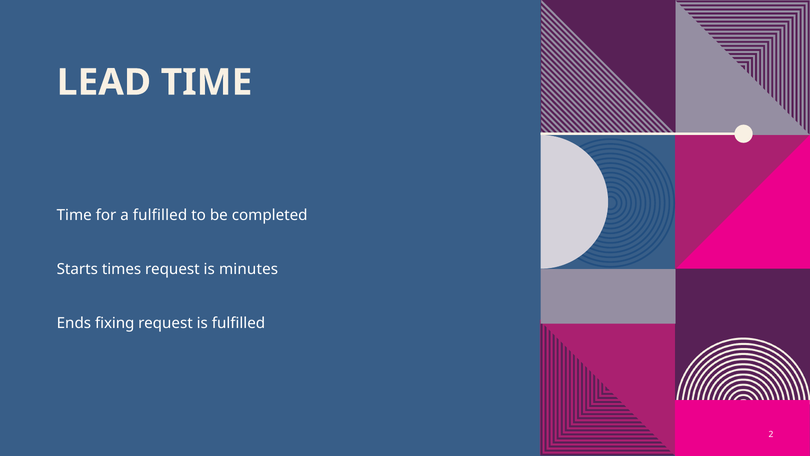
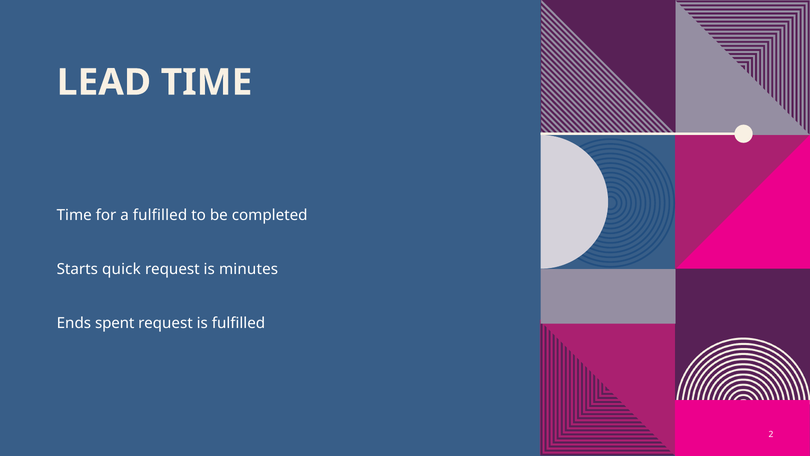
times: times -> quick (121, 269)
fixing: fixing -> spent (115, 323)
